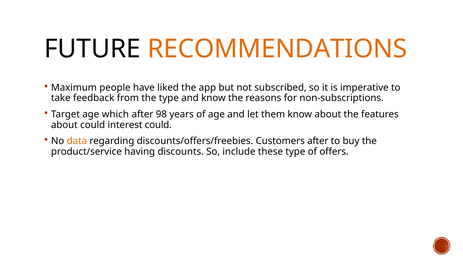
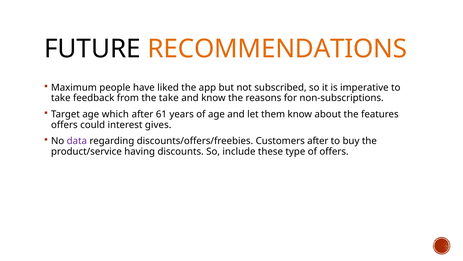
the type: type -> take (169, 98)
98: 98 -> 61 (161, 114)
about: about -> offers (64, 125)
interest could: could -> gives (158, 125)
data colour: orange -> purple (77, 141)
